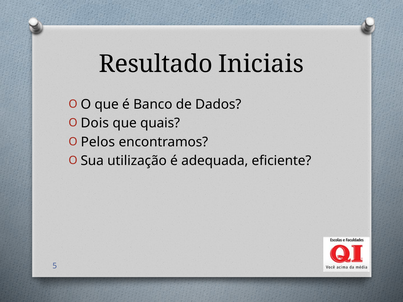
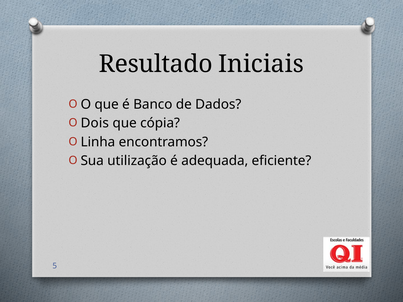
quais: quais -> cópia (160, 123)
Pelos: Pelos -> Linha (98, 142)
